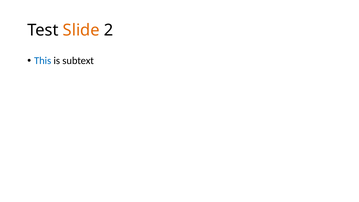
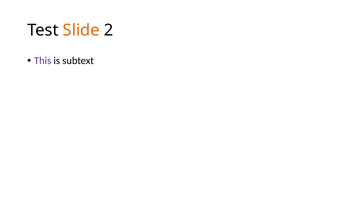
This colour: blue -> purple (43, 61)
